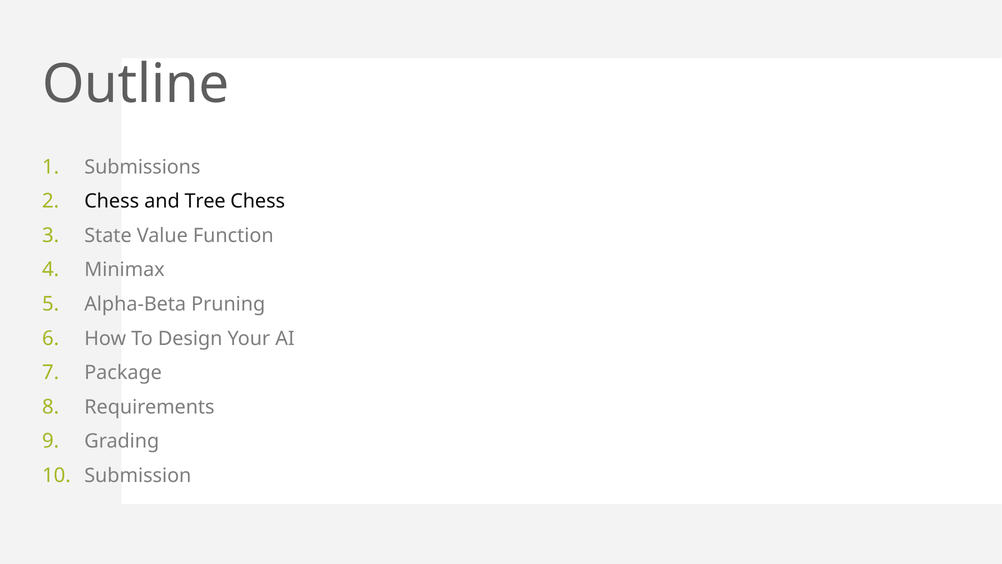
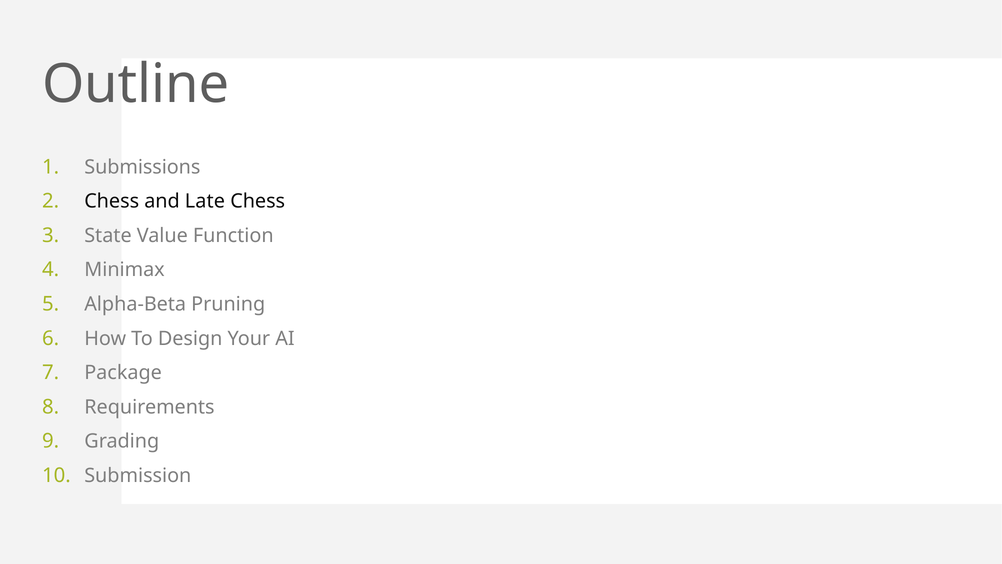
Tree: Tree -> Late (205, 201)
